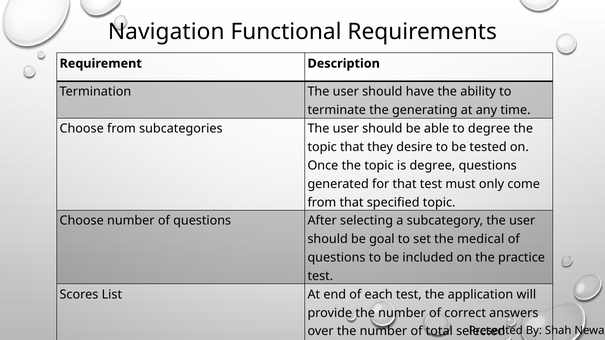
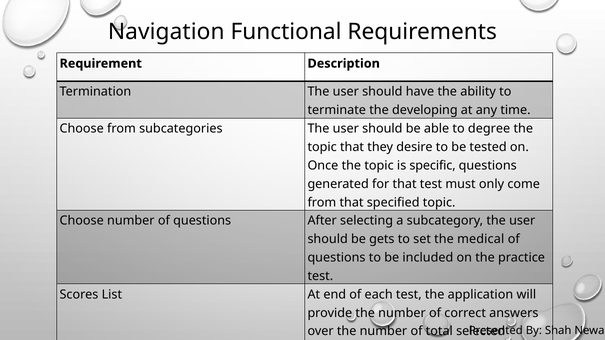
generating: generating -> developing (425, 110)
is degree: degree -> specific (433, 166)
goal: goal -> gets (382, 239)
